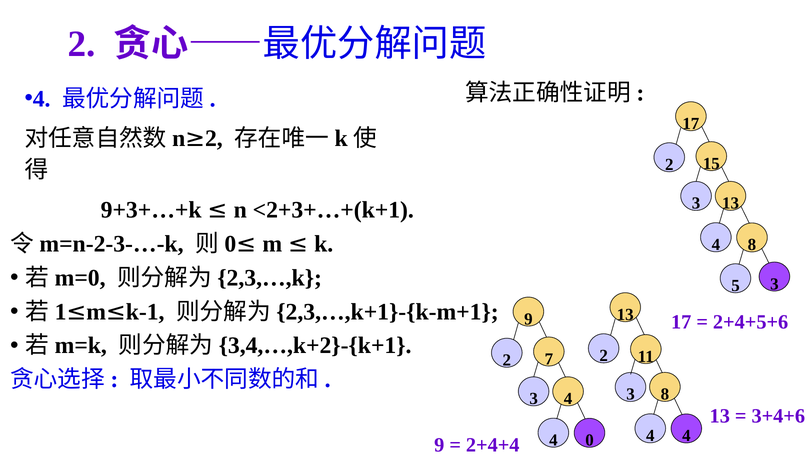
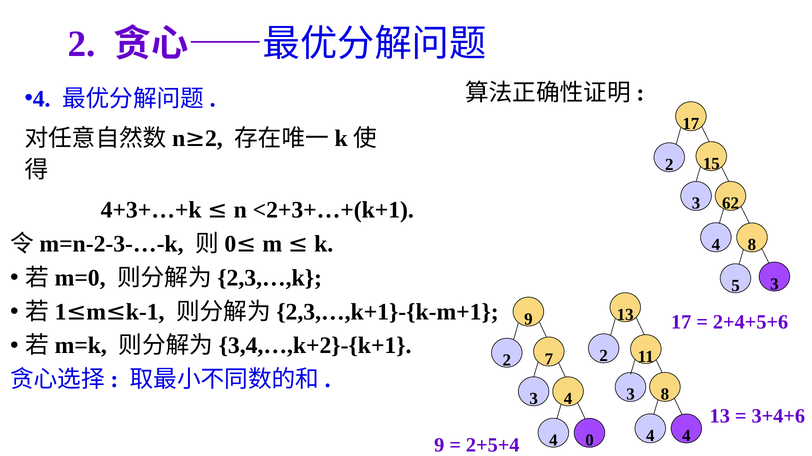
3 13: 13 -> 62 (731, 204)
9+3+…+k: 9+3+…+k -> 4+3+…+k (151, 210)
2+4+4: 2+4+4 -> 2+5+4 (493, 446)
